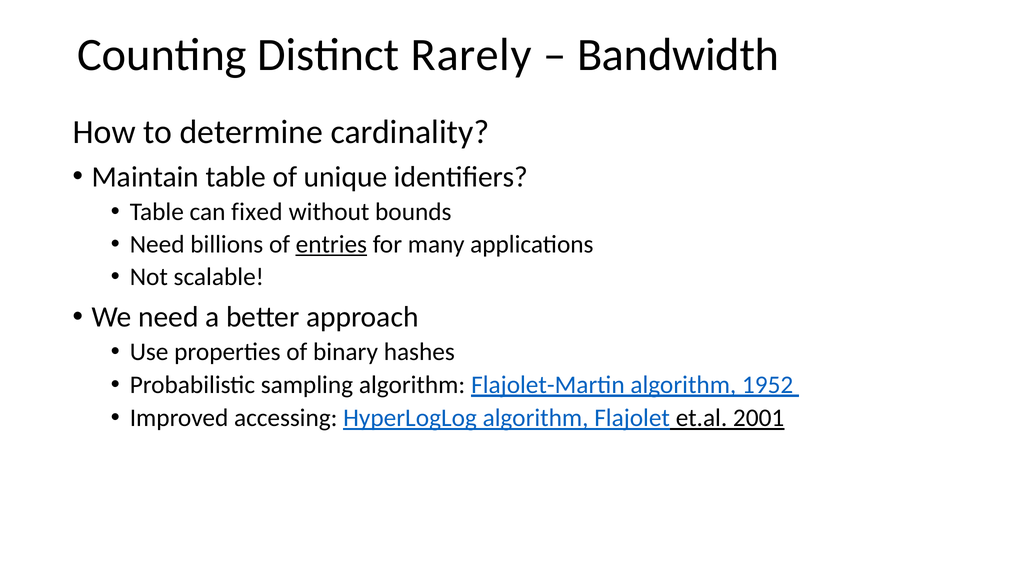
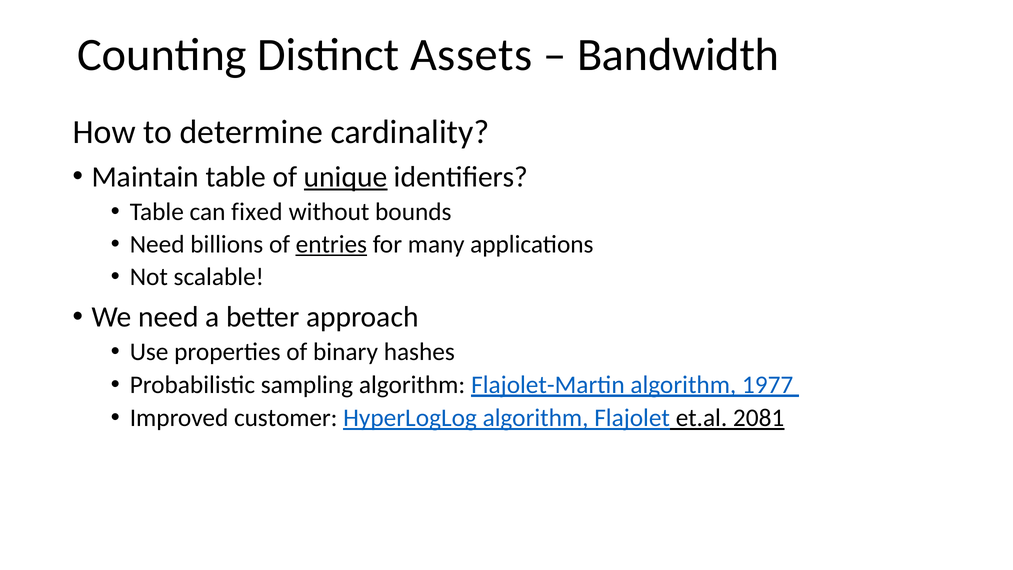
Rarely: Rarely -> Assets (471, 55)
unique underline: none -> present (346, 177)
1952: 1952 -> 1977 (768, 385)
accessing: accessing -> customer (286, 418)
2001: 2001 -> 2081 (759, 418)
